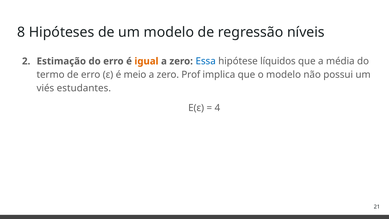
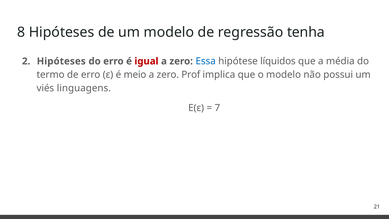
níveis: níveis -> tenha (306, 32)
Estimação: Estimação -> Hipóteses (61, 61)
igual colour: orange -> red (146, 61)
estudantes: estudantes -> linguagens (84, 88)
4: 4 -> 7 (217, 108)
